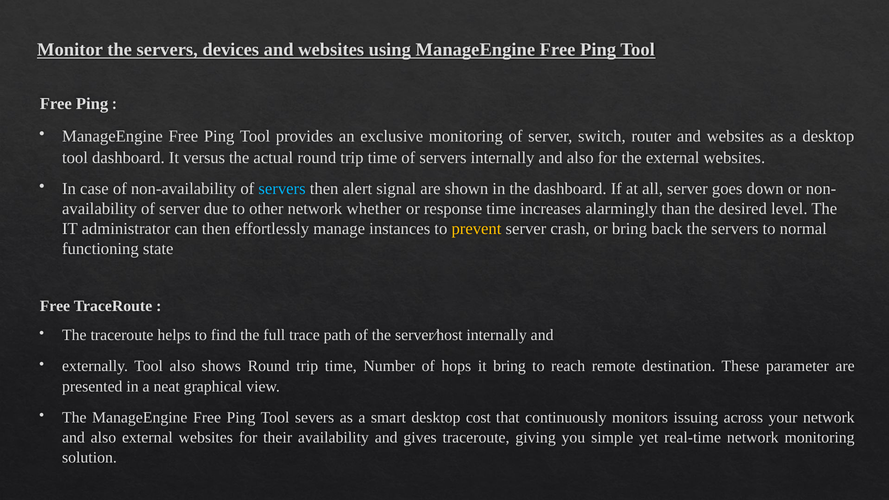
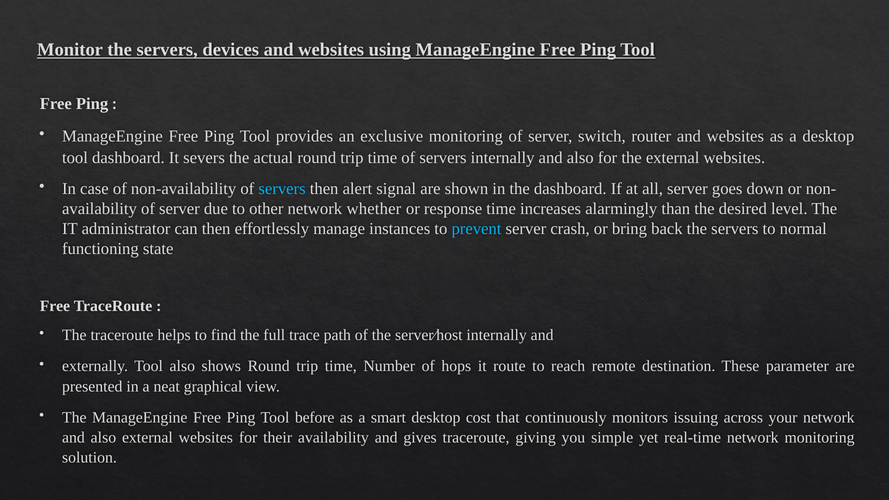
versus: versus -> severs (204, 158)
prevent colour: yellow -> light blue (476, 229)
it bring: bring -> route (509, 366)
severs: severs -> before (315, 417)
